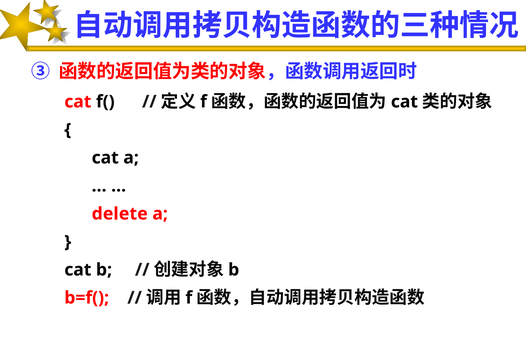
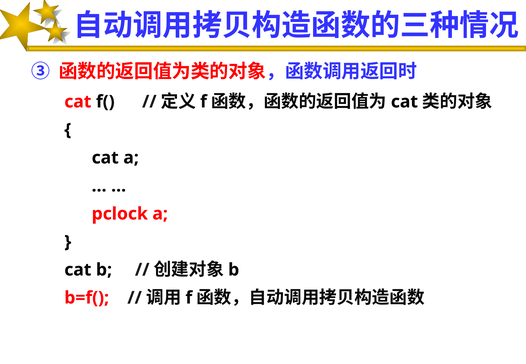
delete: delete -> pclock (120, 214)
